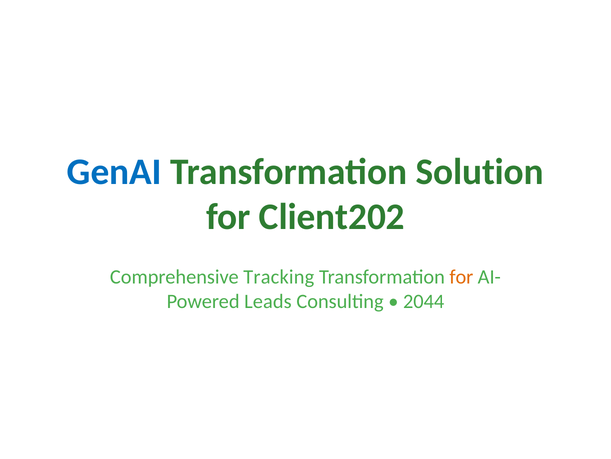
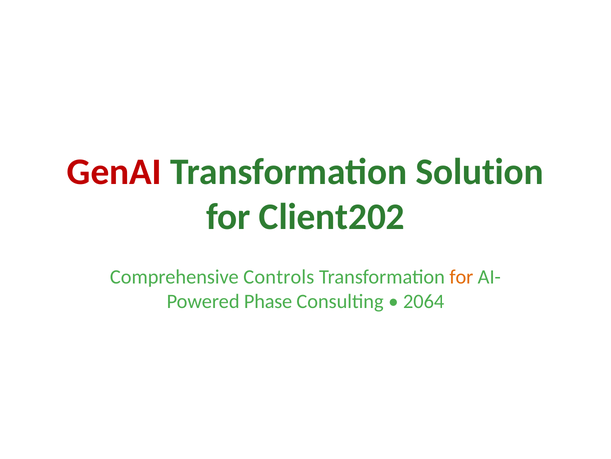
GenAI colour: blue -> red (114, 172)
Tracking: Tracking -> Controls (279, 276)
Leads: Leads -> Phase (268, 301)
2044: 2044 -> 2064 (424, 301)
